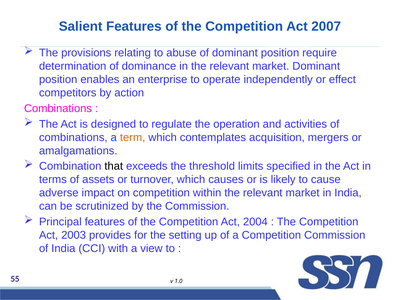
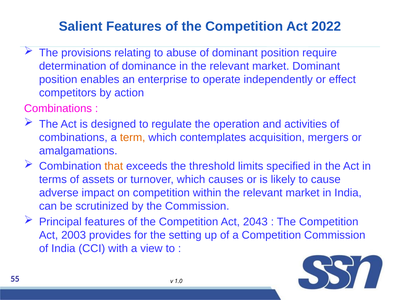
2007: 2007 -> 2022 (326, 27)
that colour: black -> orange (114, 166)
2004: 2004 -> 2043 (255, 222)
